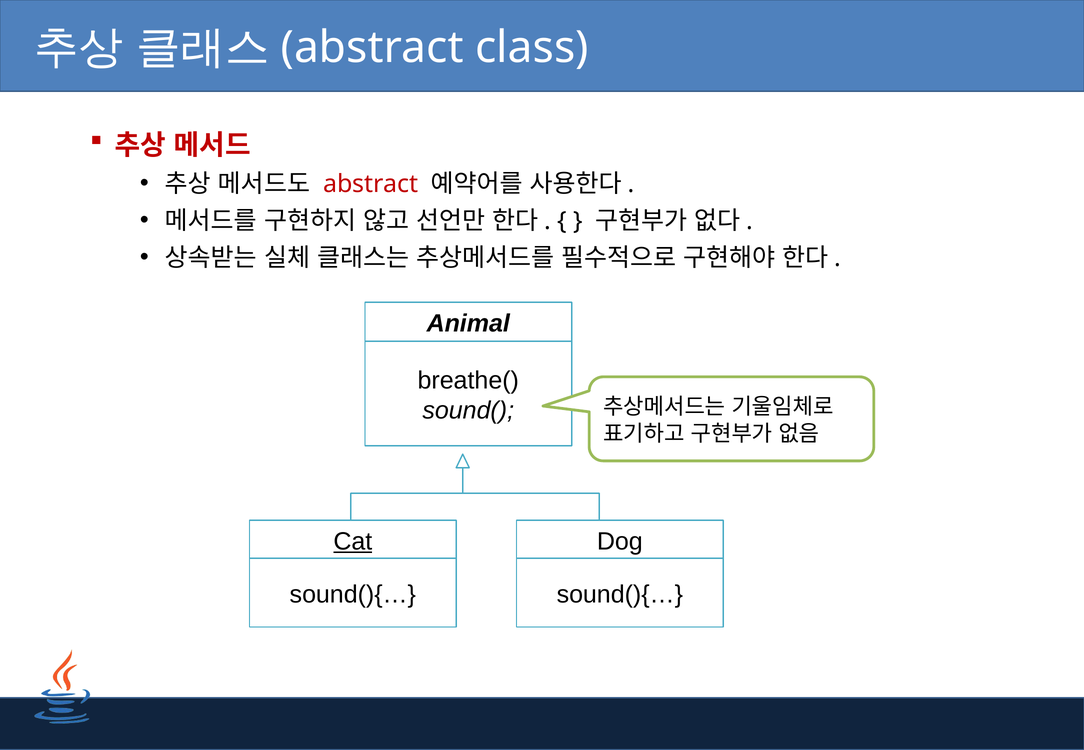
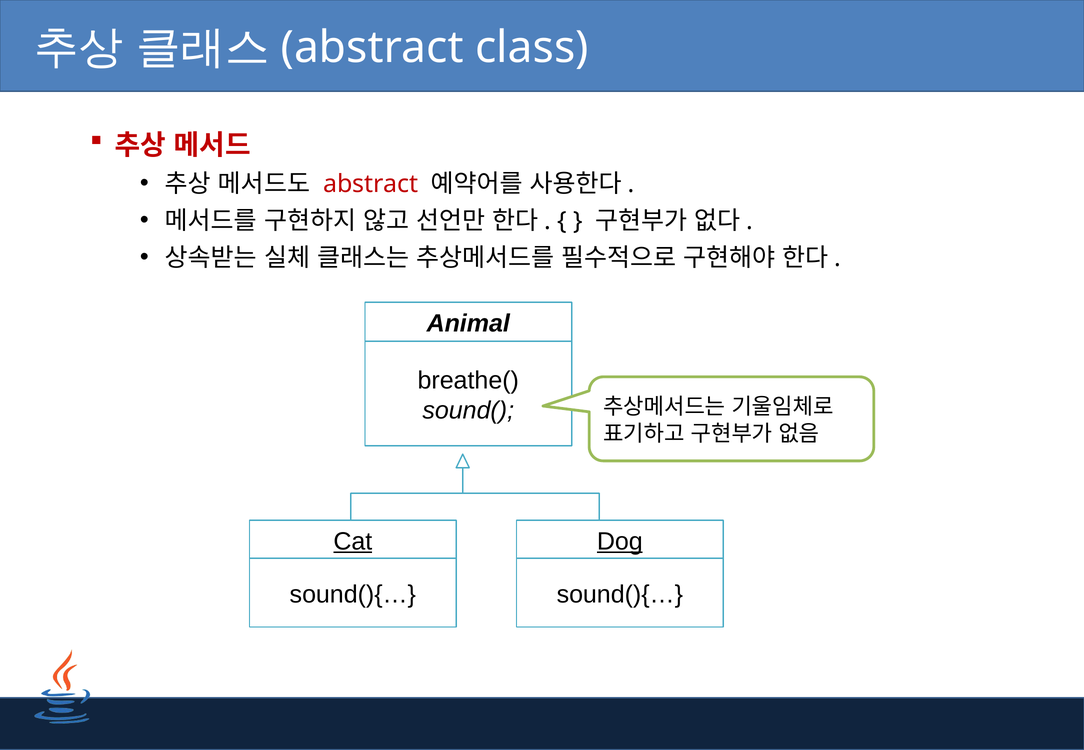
Dog underline: none -> present (620, 542)
